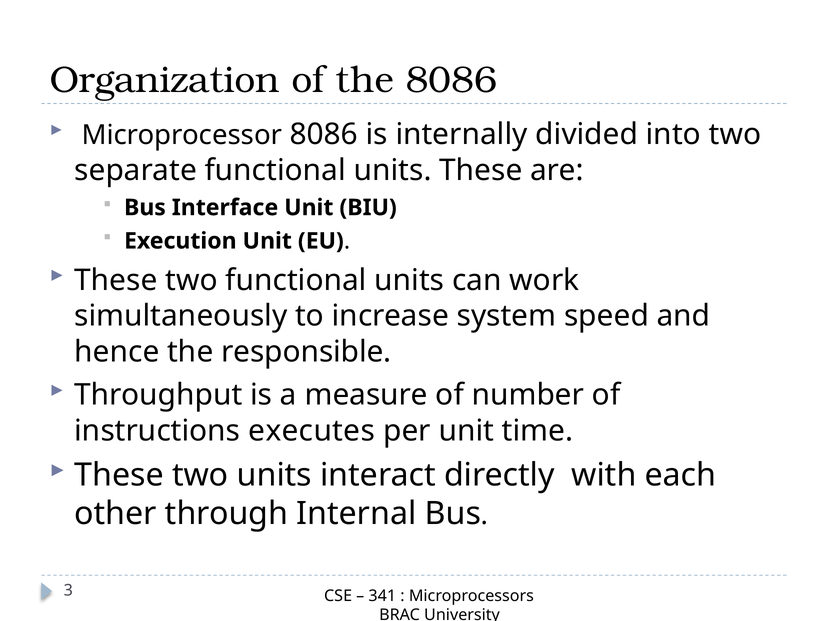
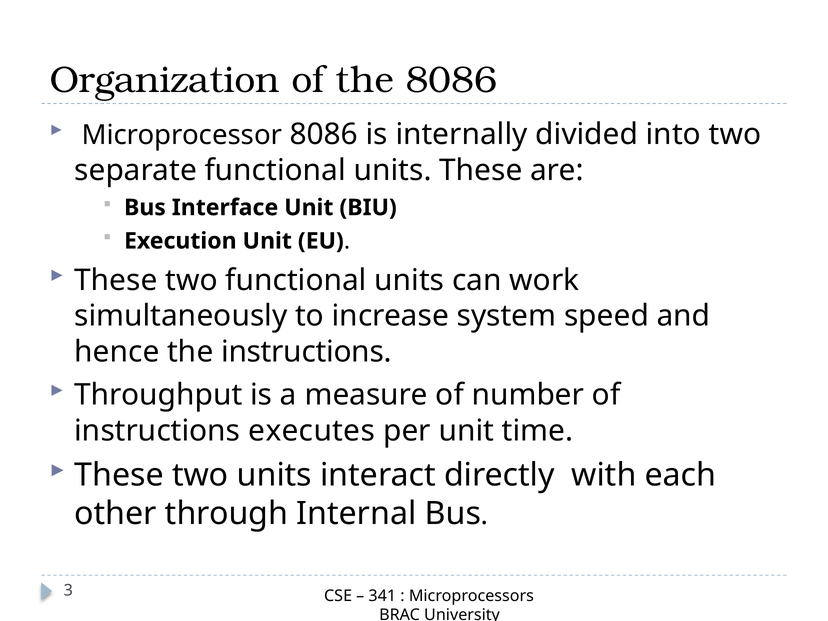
the responsible: responsible -> instructions (306, 352)
